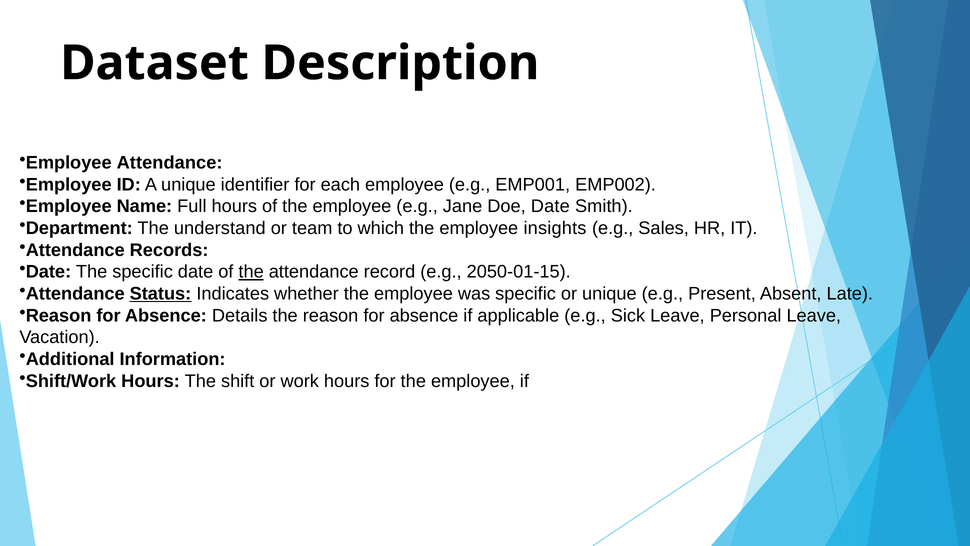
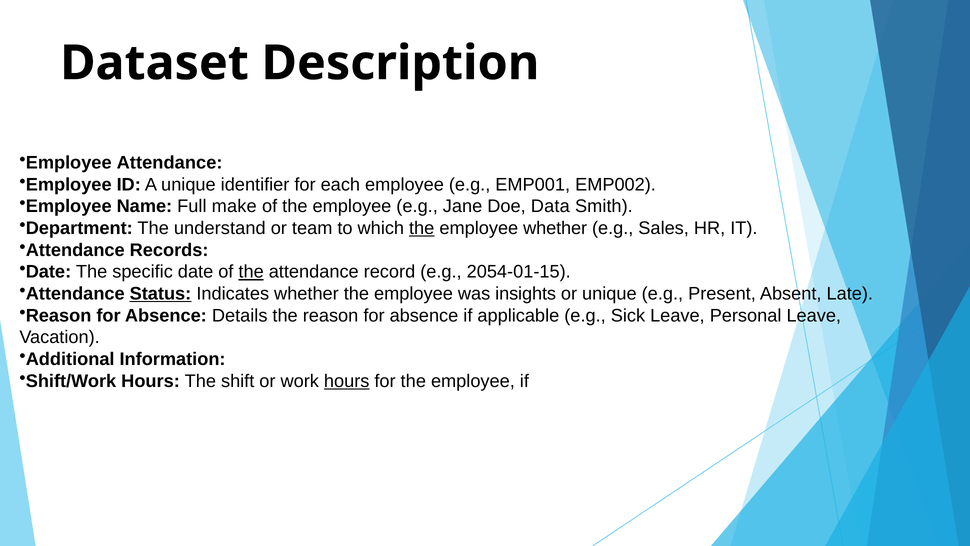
Full hours: hours -> make (234, 206)
Doe Date: Date -> Data (550, 206)
the underline: none -> present (422, 228)
employee insights: insights -> whether (555, 228)
2050-01-15: 2050-01-15 -> 2054-01-15 (519, 272)
was specific: specific -> insights (526, 294)
hours underline: none -> present (347, 381)
